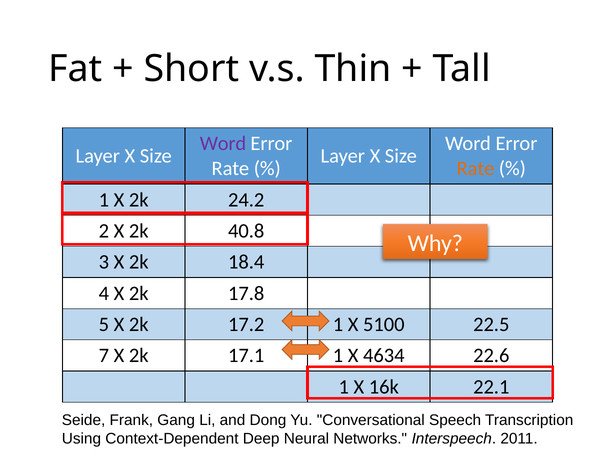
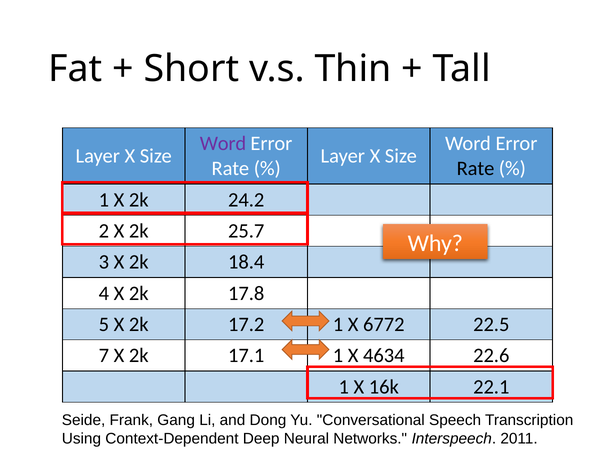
Rate colour: orange -> black (475, 169)
40.8: 40.8 -> 25.7 (246, 231)
5100: 5100 -> 6772 (384, 325)
